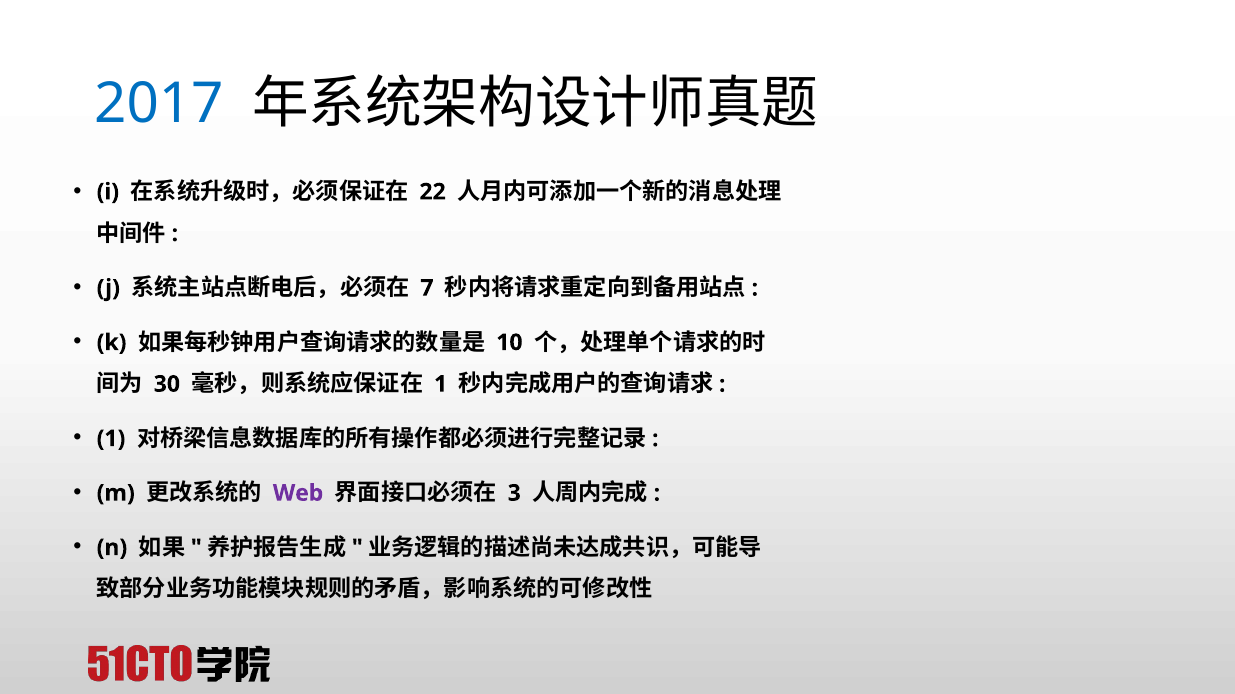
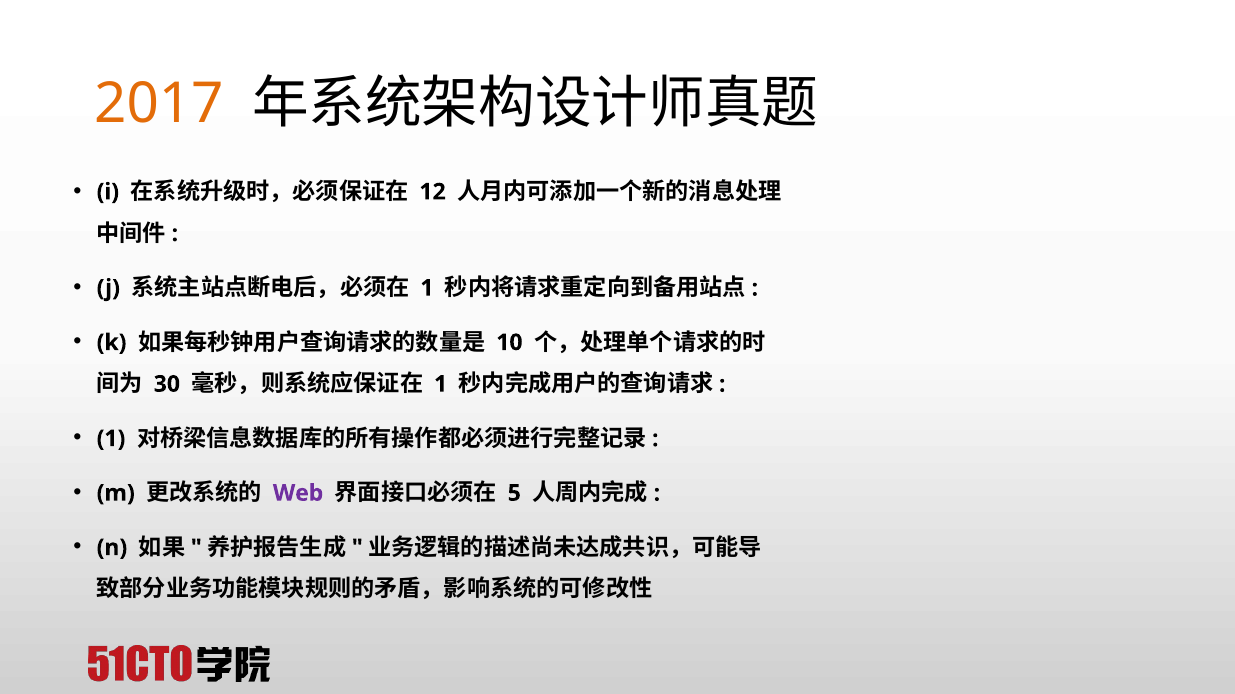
2017 colour: blue -> orange (159, 104)
22: 22 -> 12 (433, 192)
7: 7 -> 1 (427, 288)
3: 3 -> 5 (514, 494)
